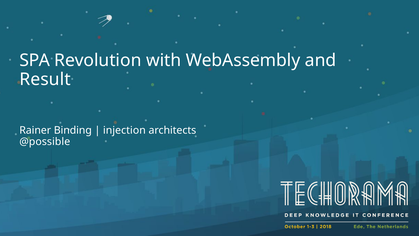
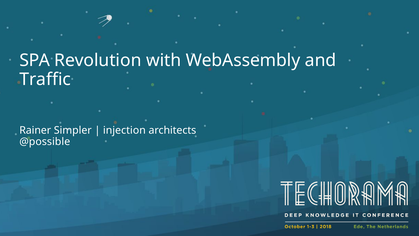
Result: Result -> Traffic (45, 79)
Binding: Binding -> Simpler (73, 130)
